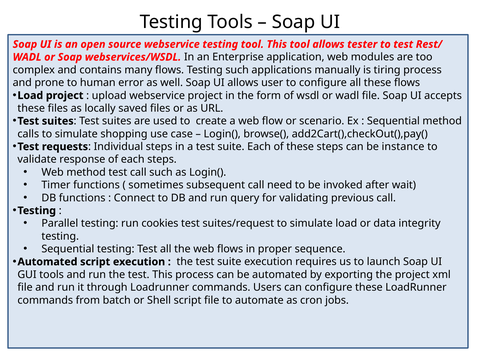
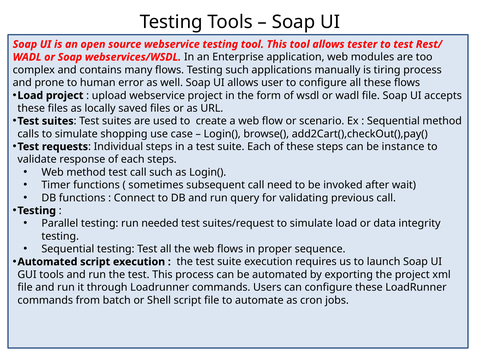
cookies: cookies -> needed (160, 223)
